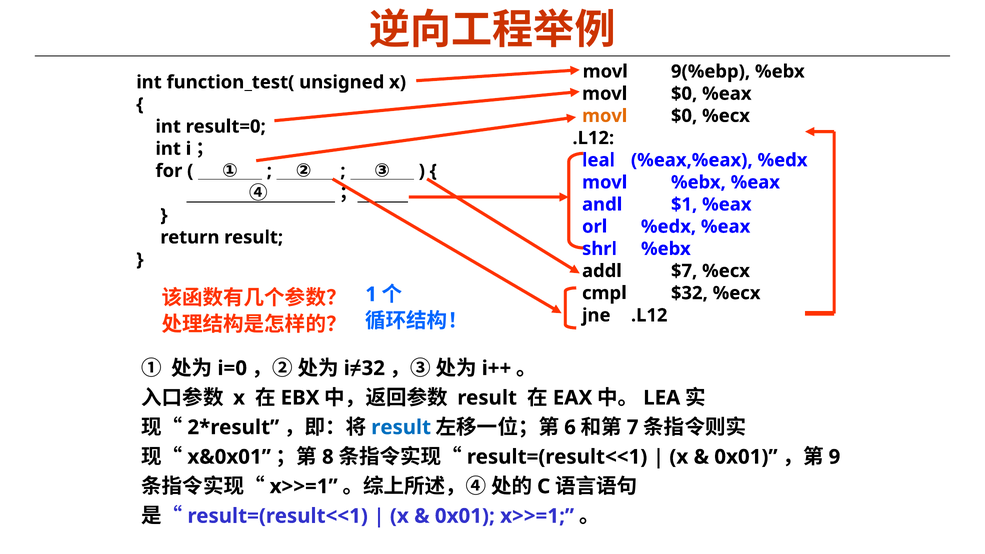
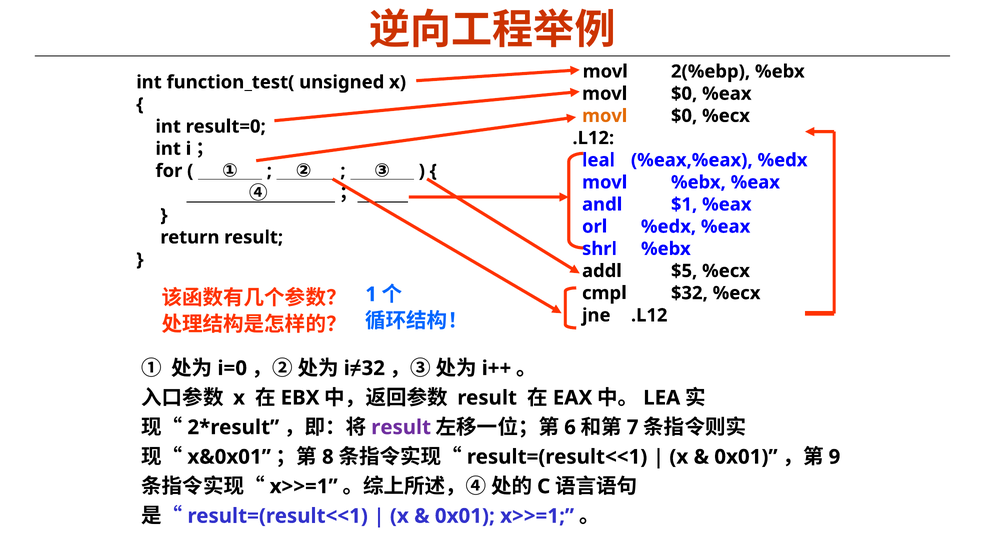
9(%ebp: 9(%ebp -> 2(%ebp (711, 72)
$7: $7 -> $5 (684, 271)
result colour: blue -> purple (401, 427)
